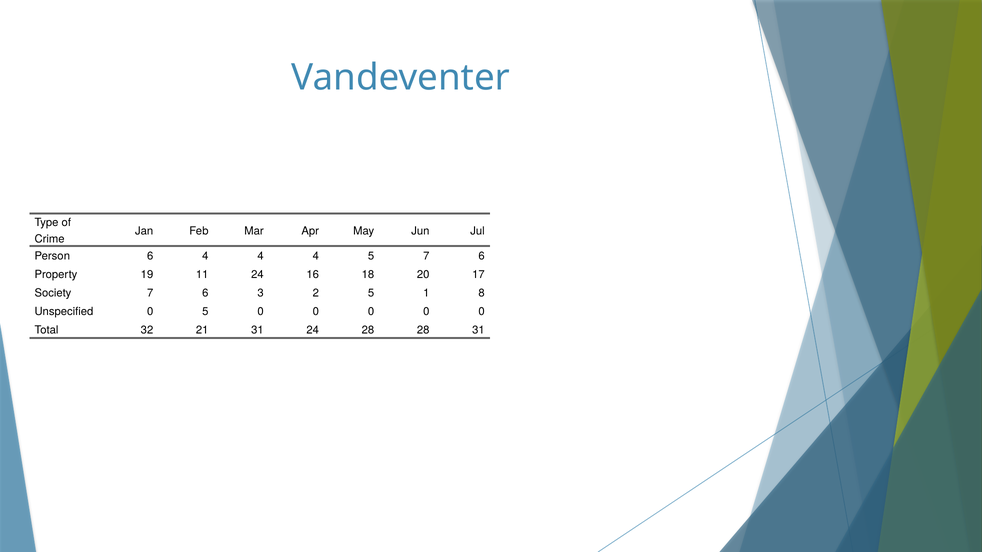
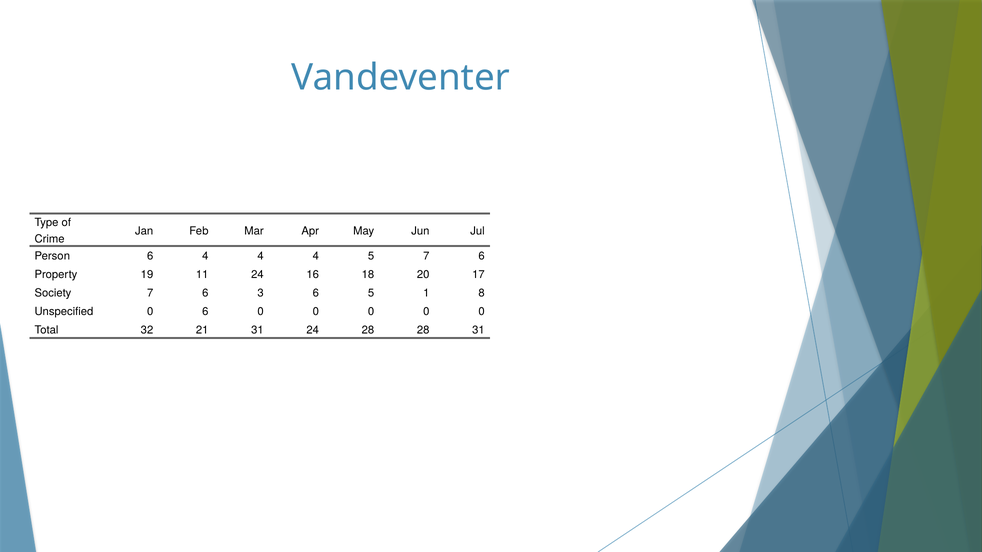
3 2: 2 -> 6 (316, 293)
0 5: 5 -> 6 (205, 312)
